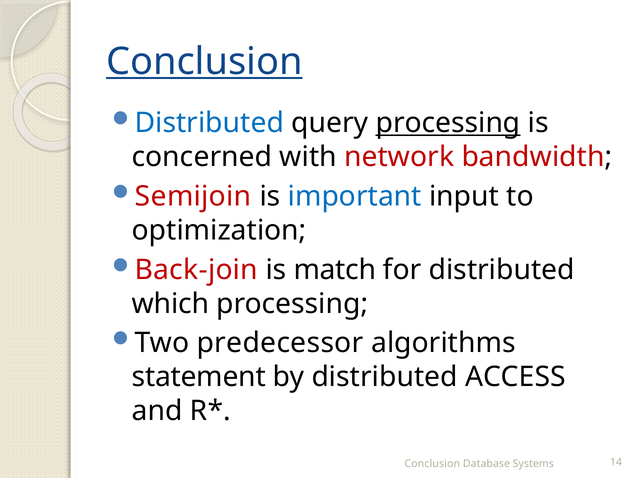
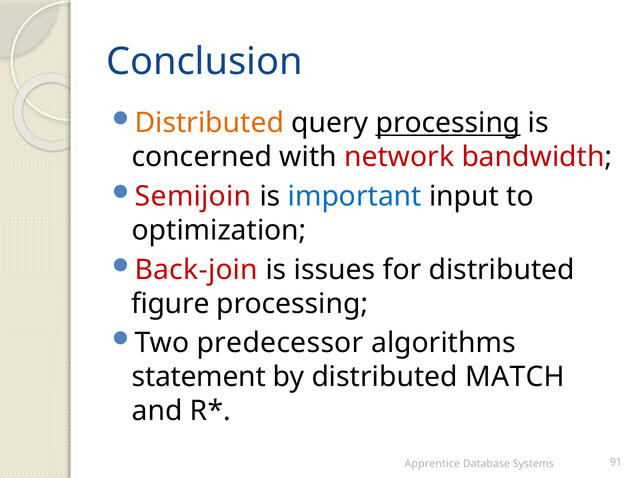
Conclusion underline: present -> none (204, 62)
Distributed colour: blue -> orange (209, 123)
match: match -> issues (335, 270)
which: which -> figure (170, 304)
ACCESS: ACCESS -> MATCH (515, 377)
Conclusion: Conclusion -> Apprentice (432, 464)
14: 14 -> 91 (616, 462)
